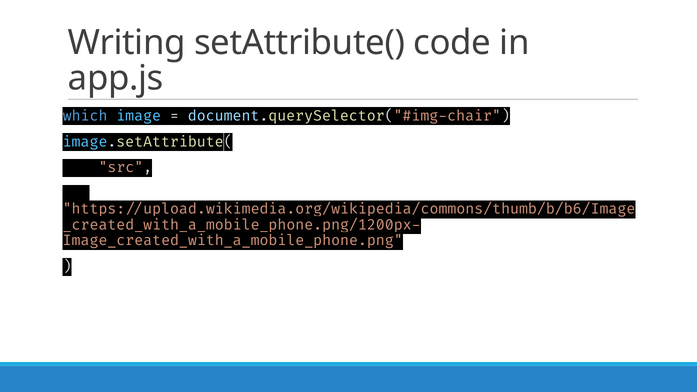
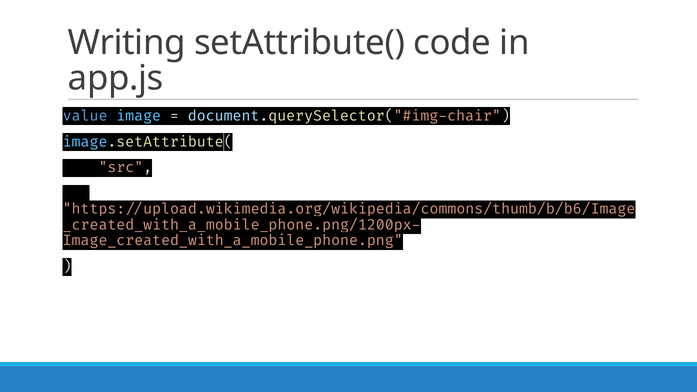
which: which -> value (85, 116)
